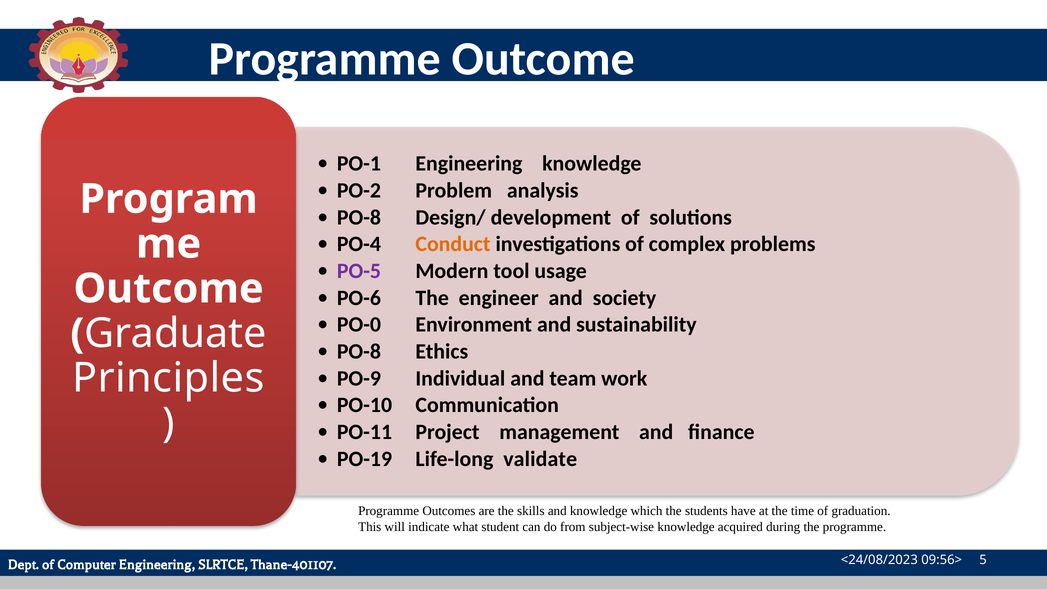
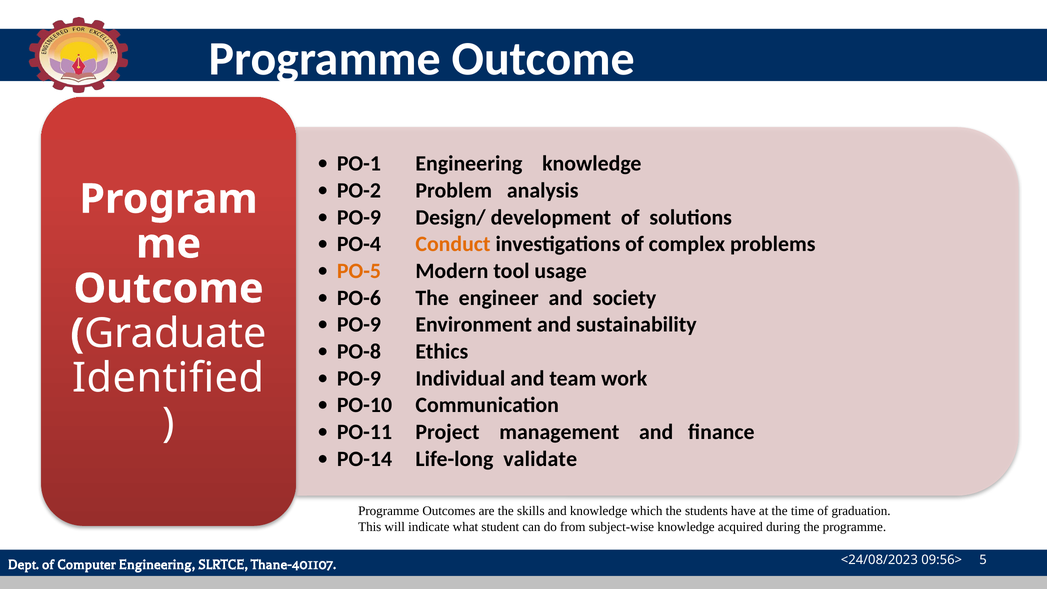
PO-8: PO-8 -> PO-9 (359, 217)
PO-5 colour: purple -> orange (359, 271)
PO-0: PO-0 -> PO-9 (359, 325)
Principles: Principles -> Identified (168, 378)
PO-19: PO-19 -> PO-14 (365, 459)
